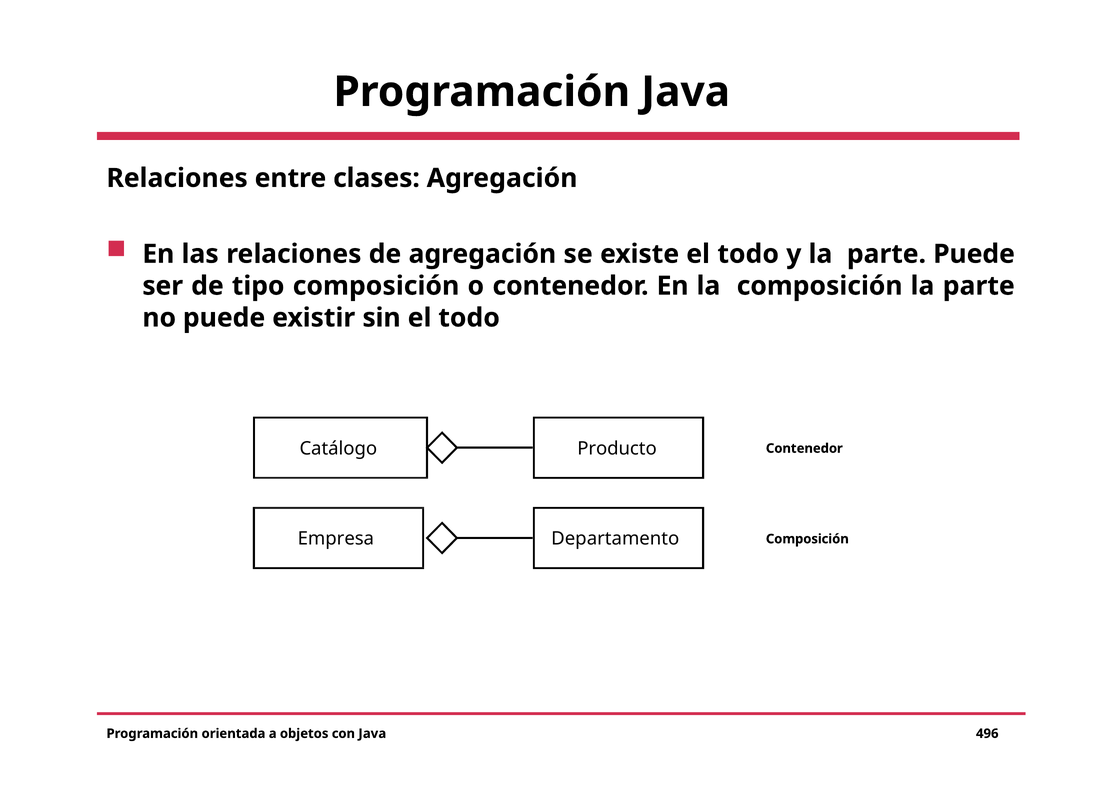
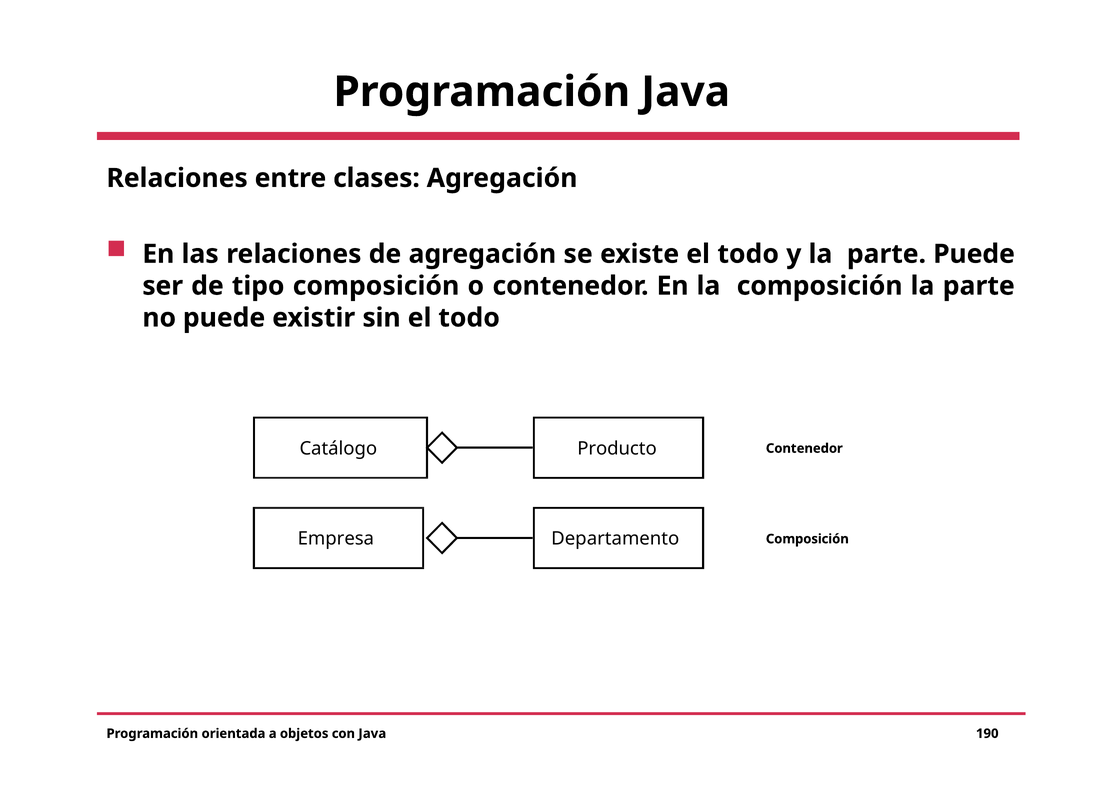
496: 496 -> 190 (987, 734)
